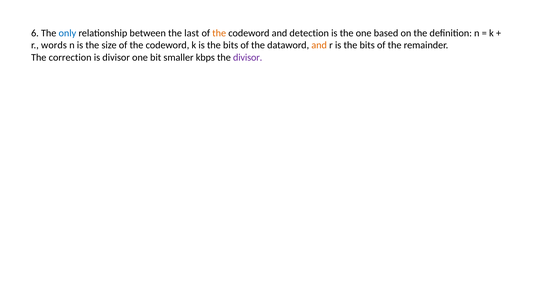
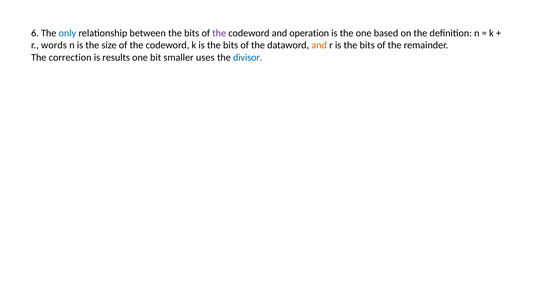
between the last: last -> bits (192, 33)
the colour: orange -> purple (219, 33)
detection: detection -> operation (309, 33)
is divisor: divisor -> results (116, 58)
kbps: kbps -> uses (205, 58)
divisor colour: purple -> blue (248, 58)
